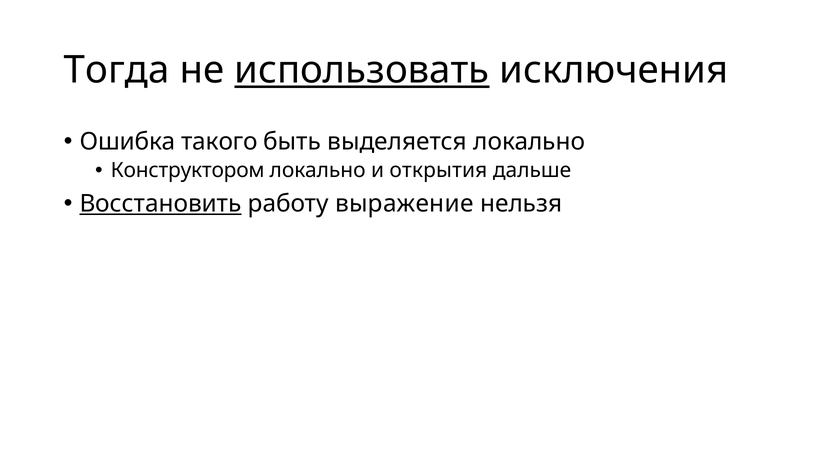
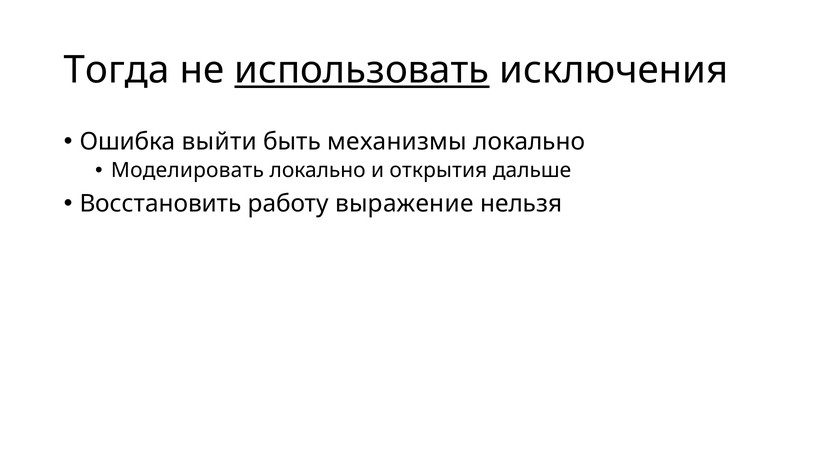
такого: такого -> выйти (219, 142)
выделяется: выделяется -> механизмы (397, 142)
Конструктором: Конструктором -> Моделировать (187, 170)
Восстановить underline: present -> none (161, 204)
